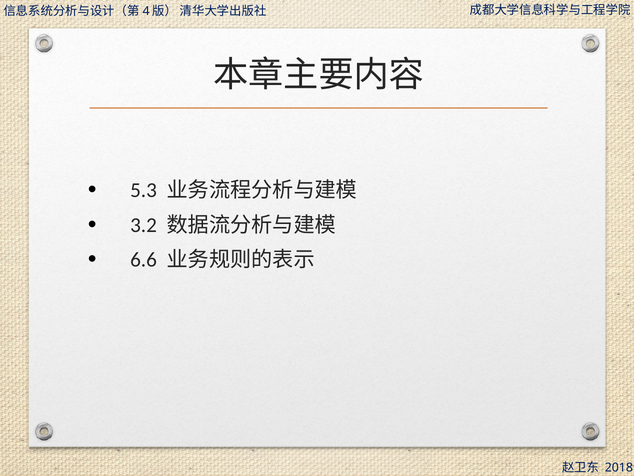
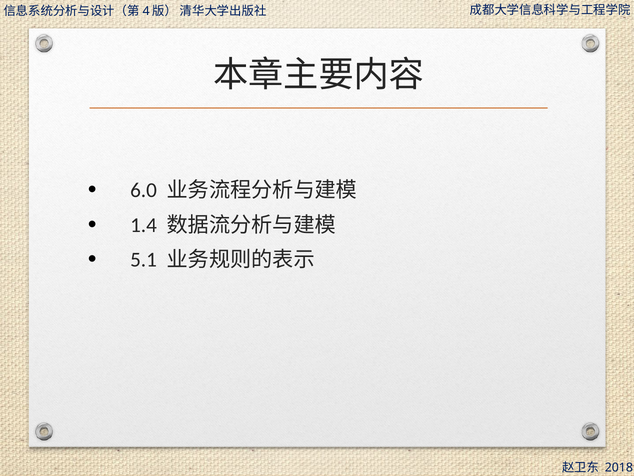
5.3: 5.3 -> 6.0 (144, 190)
3.2: 3.2 -> 1.4 (144, 225)
6.6: 6.6 -> 5.1 (144, 260)
